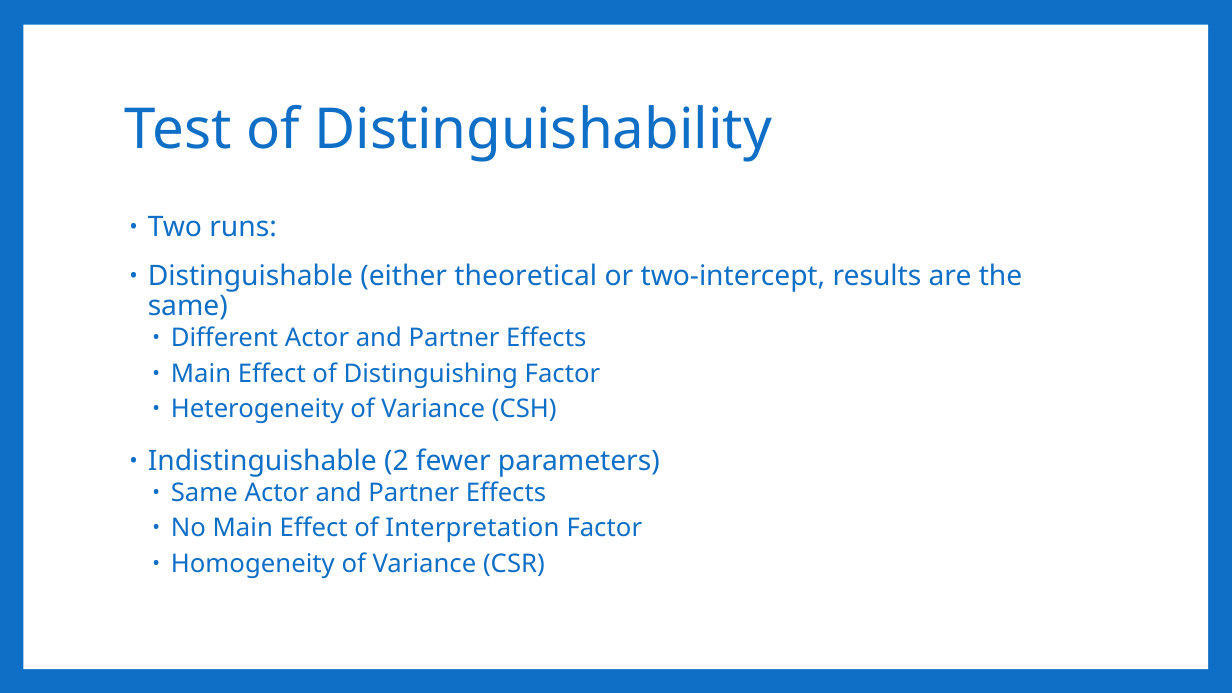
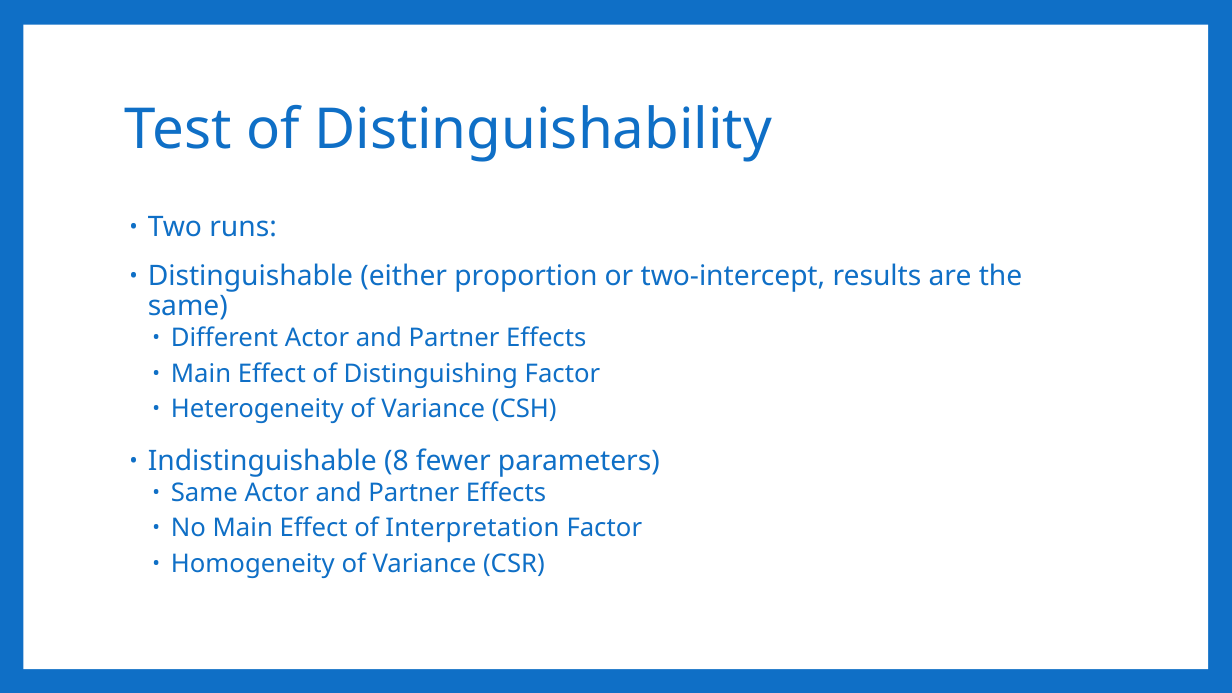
theoretical: theoretical -> proportion (526, 276)
2: 2 -> 8 (396, 461)
